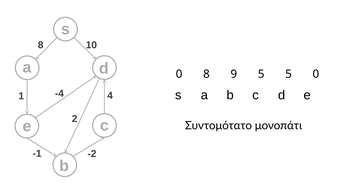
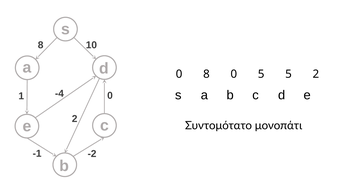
8 9: 9 -> 0 (234, 74)
5 0: 0 -> 2 (316, 74)
1 4: 4 -> 0 (110, 96)
